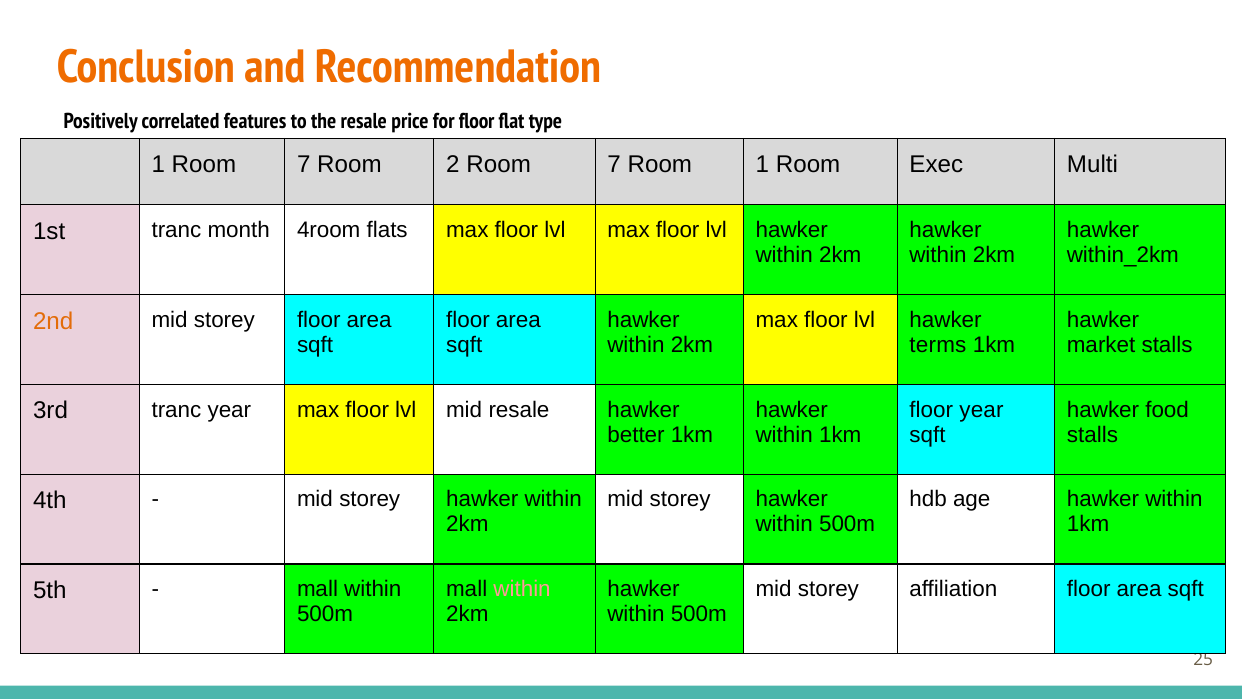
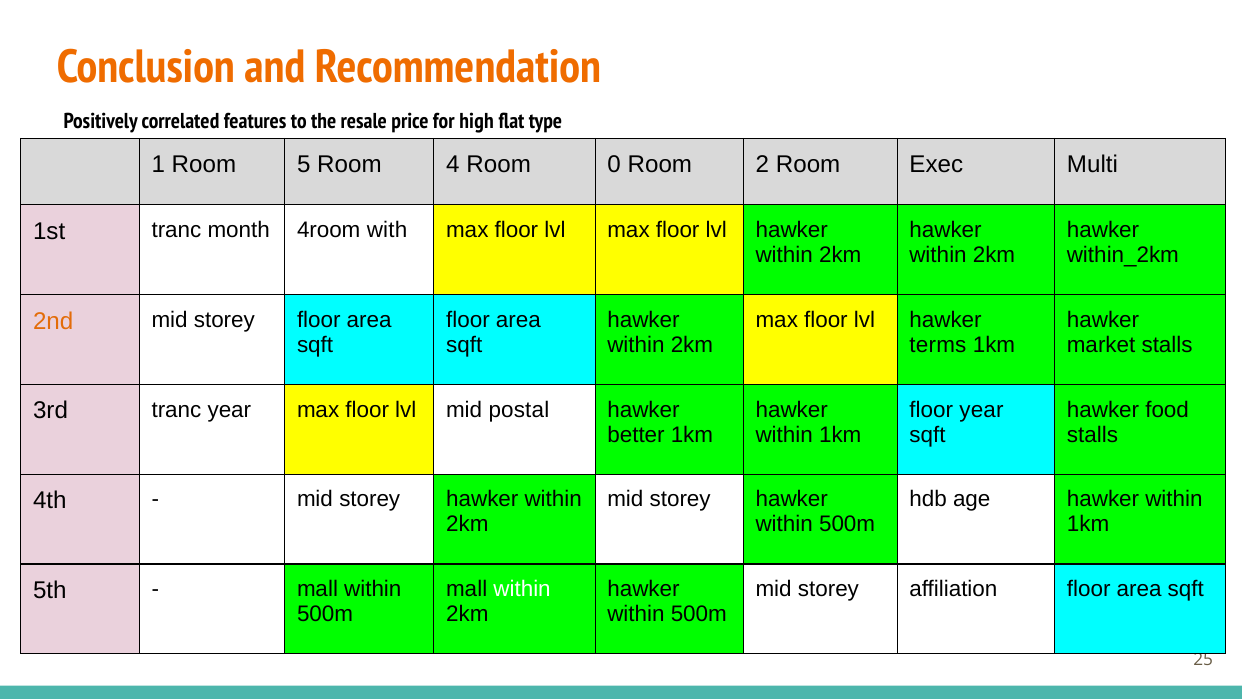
for floor: floor -> high (477, 121)
1 Room 7: 7 -> 5 (304, 165)
2: 2 -> 4 (453, 165)
7: 7 -> 0 (614, 165)
Room 1: 1 -> 2 (762, 165)
flats: flats -> with (387, 230)
mid resale: resale -> postal (519, 409)
within colour: pink -> white (522, 589)
